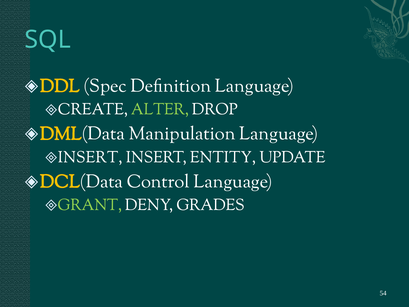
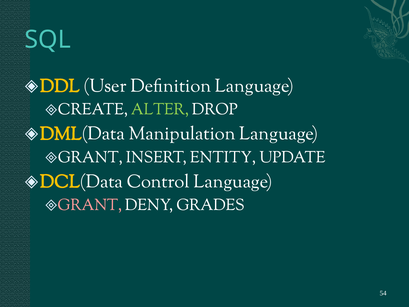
Spec: Spec -> User (105, 86)
INSERT: INSERT -> GRANT (90, 157)
GRANT colour: light green -> pink (90, 205)
